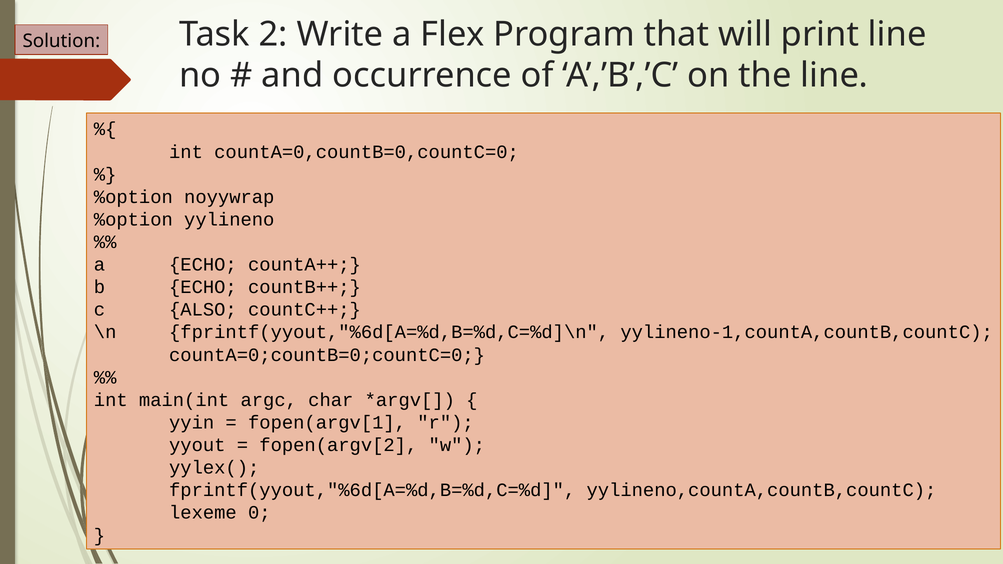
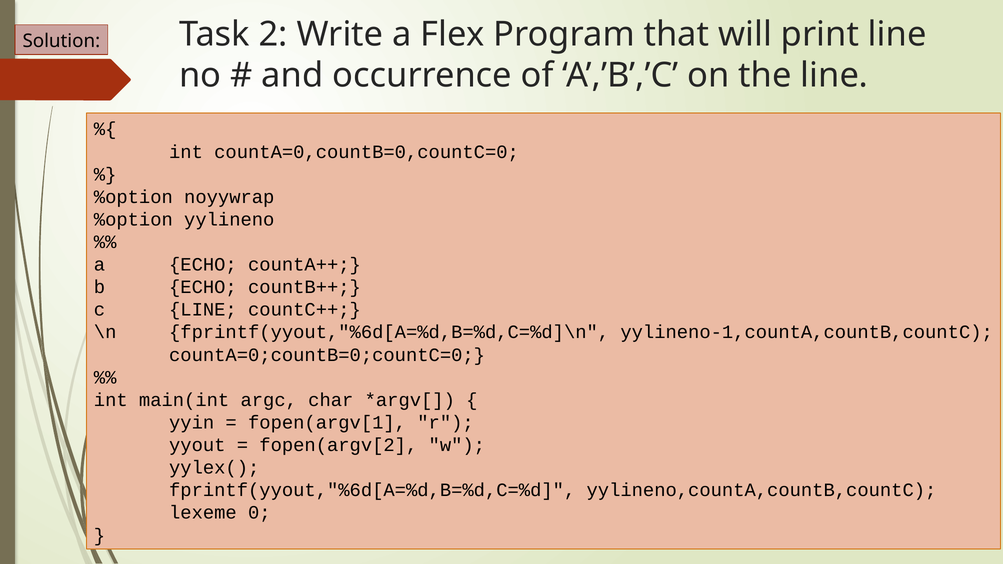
c ALSO: ALSO -> LINE (203, 310)
